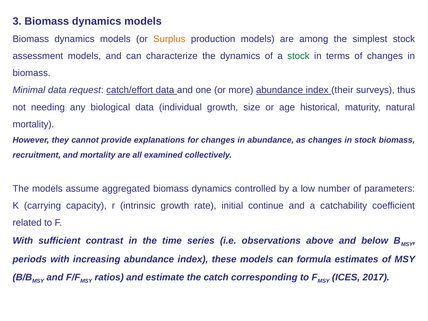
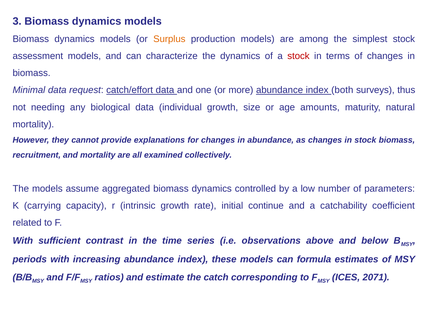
stock colour: green -> red (298, 56)
their: their -> both (342, 90)
historical: historical -> amounts (320, 107)
2017: 2017 -> 2071 (376, 277)
